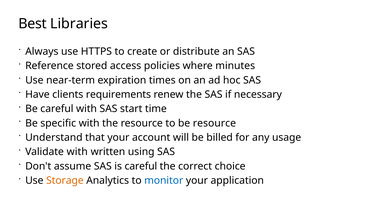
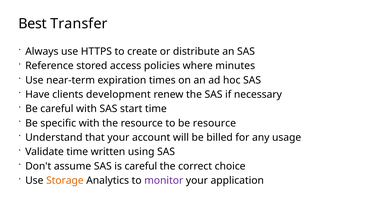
Libraries: Libraries -> Transfer (79, 24)
requirements: requirements -> development (118, 95)
Validate with: with -> time (77, 152)
monitor colour: blue -> purple (164, 181)
